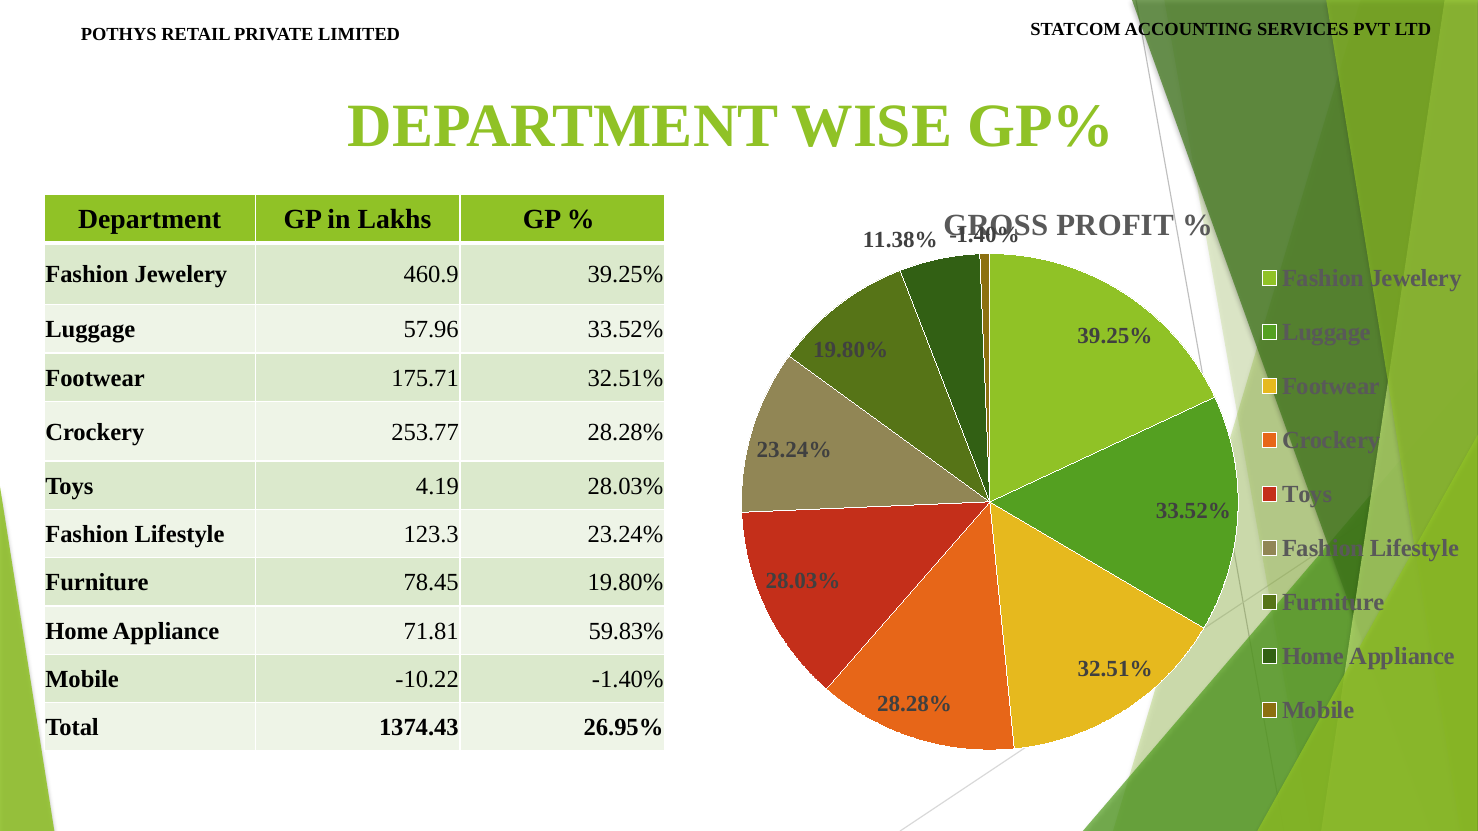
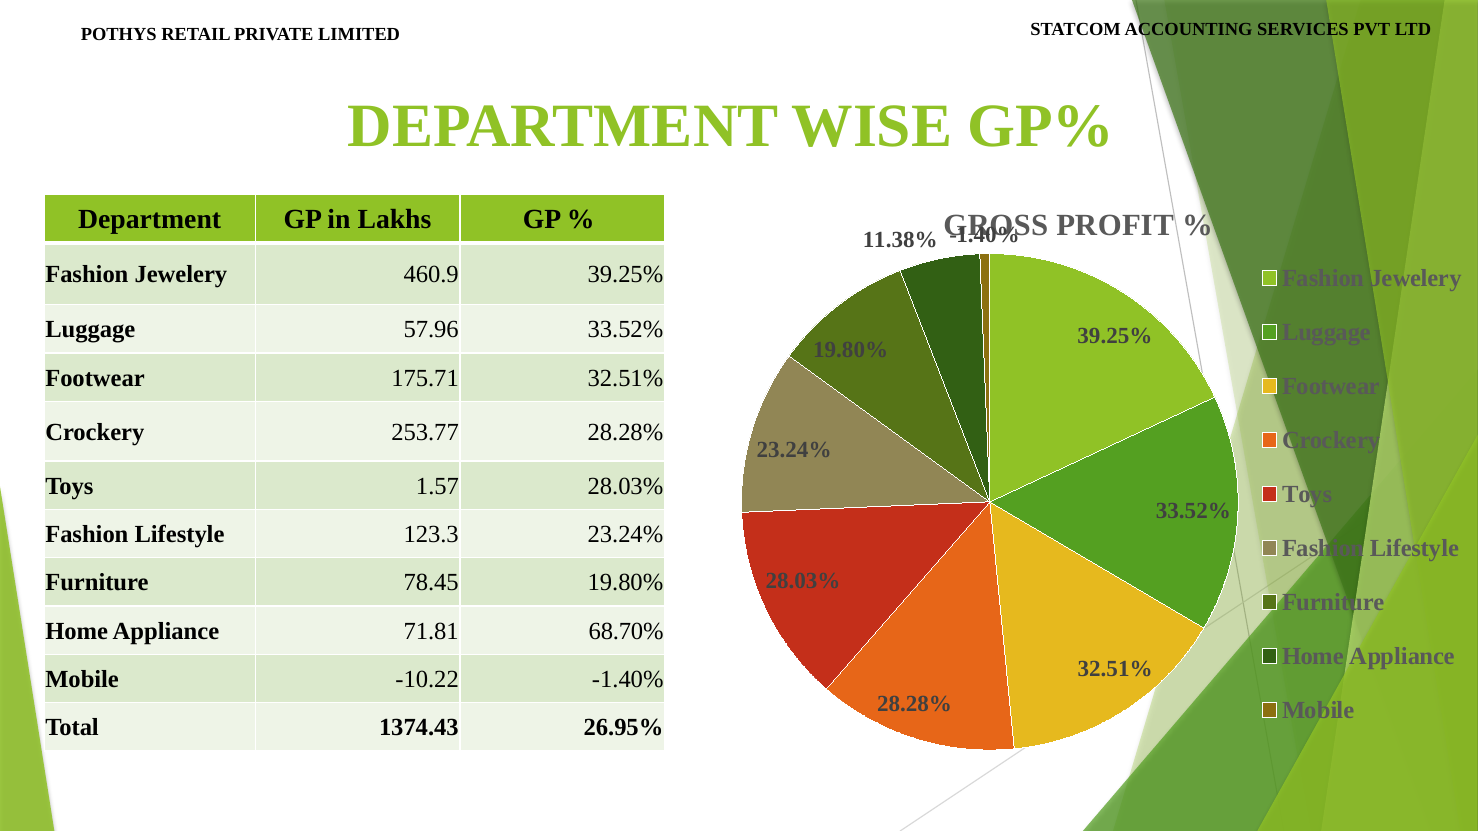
4.19: 4.19 -> 1.57 (437, 486)
59.83%: 59.83% -> 68.70% (626, 631)
